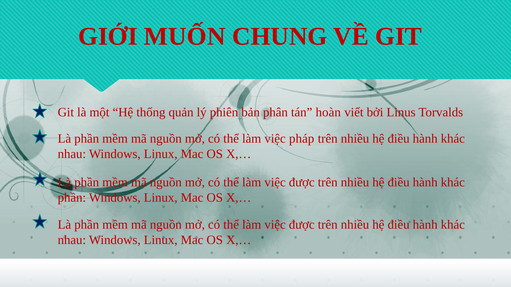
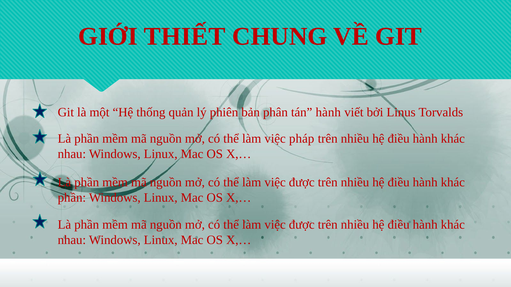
MUỐN: MUỐN -> THIẾT (185, 37)
tán hoàn: hoàn -> hành (328, 112)
